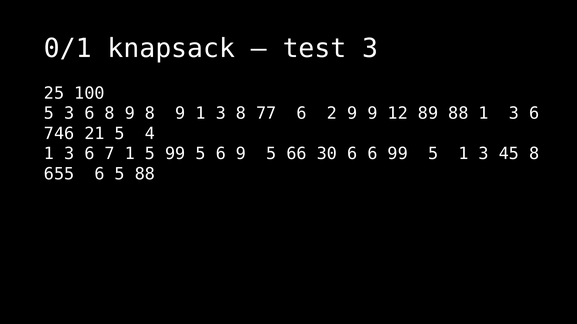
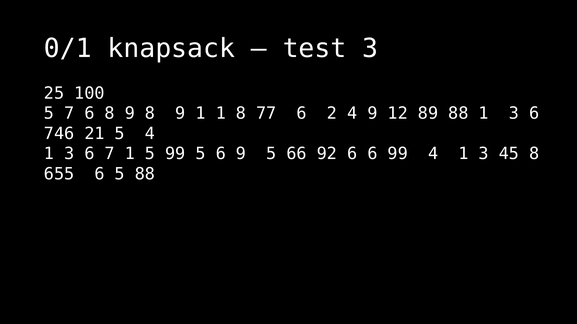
5 3: 3 -> 7 (69, 114)
9 1 3: 3 -> 1 (221, 114)
2 9: 9 -> 4 (352, 114)
30: 30 -> 92 (327, 154)
6 99 5: 5 -> 4 (433, 154)
